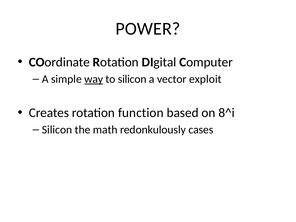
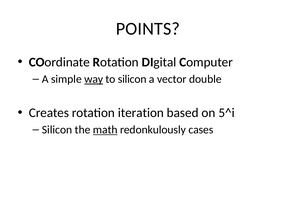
POWER: POWER -> POINTS (148, 29)
exploit: exploit -> double (205, 79)
function: function -> iteration (141, 113)
8^i: 8^i -> 5^i (227, 113)
math underline: none -> present (105, 130)
